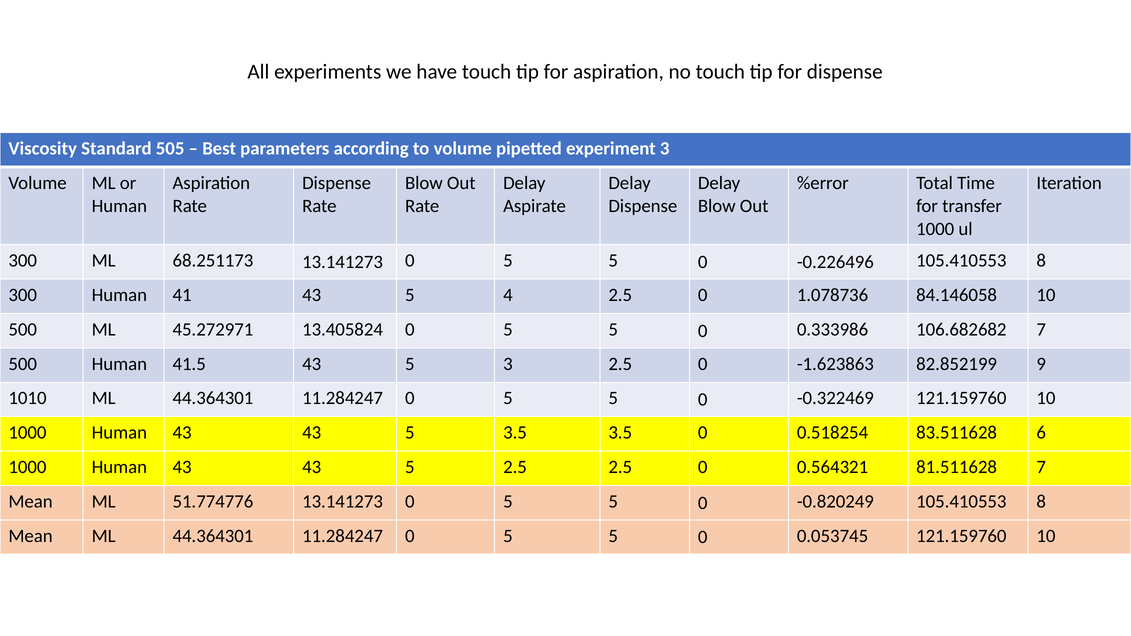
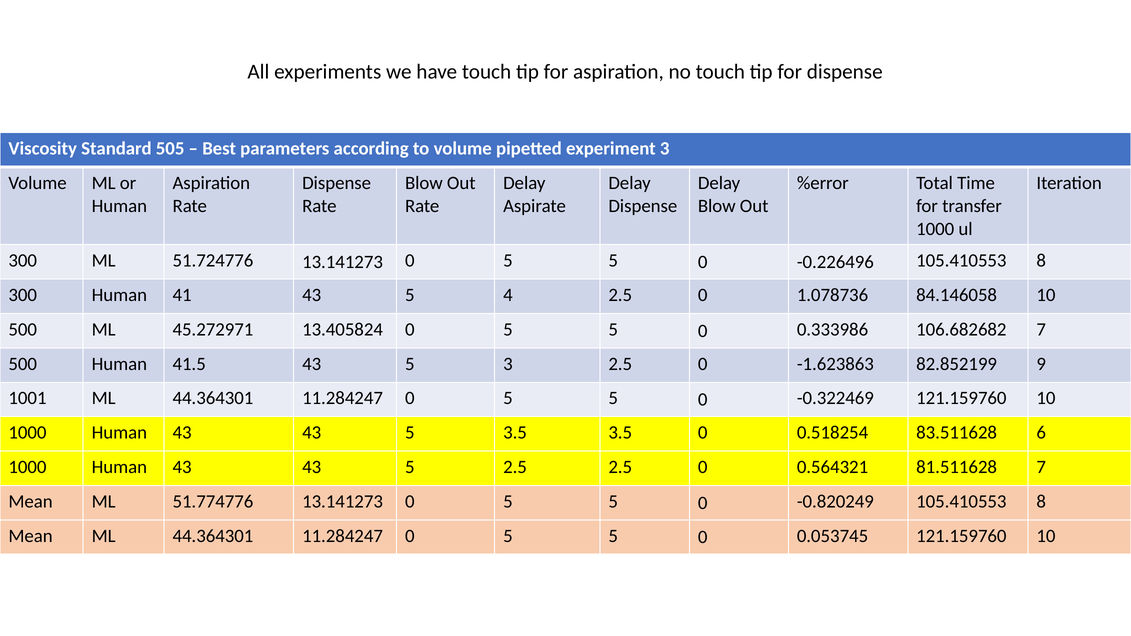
68.251173: 68.251173 -> 51.724776 (213, 261)
1010: 1010 -> 1001 (28, 398)
